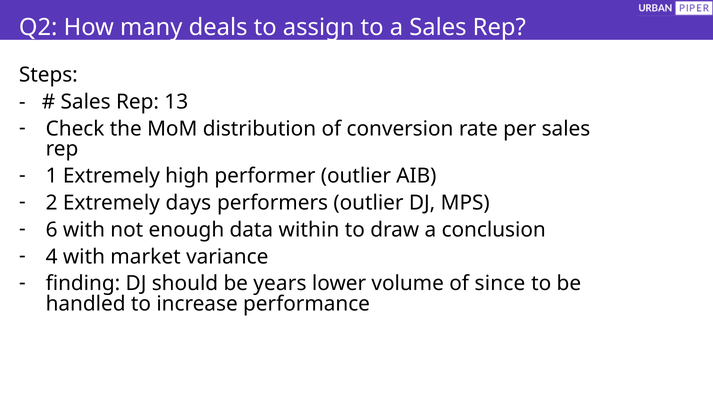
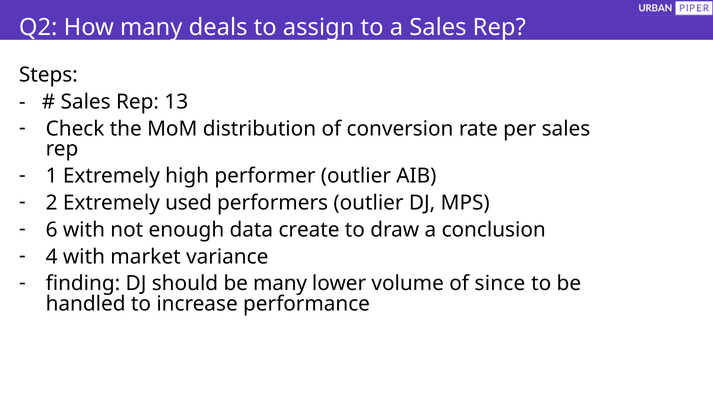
days: days -> used (189, 203)
within: within -> create (309, 230)
be years: years -> many (280, 284)
